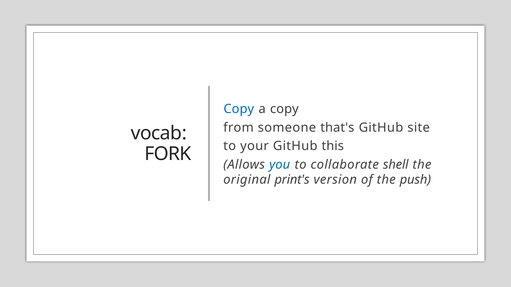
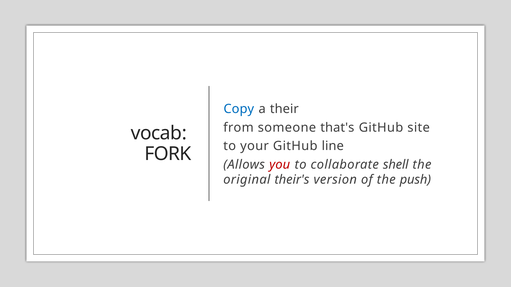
a copy: copy -> their (284, 109)
this: this -> line (333, 146)
you colour: blue -> red (280, 165)
print's: print's -> their's (292, 180)
